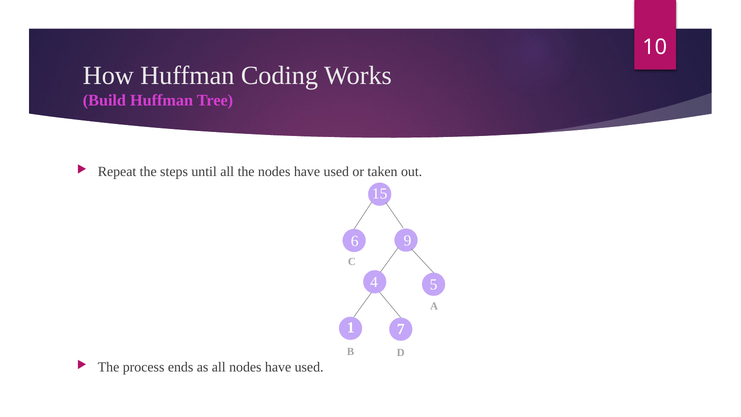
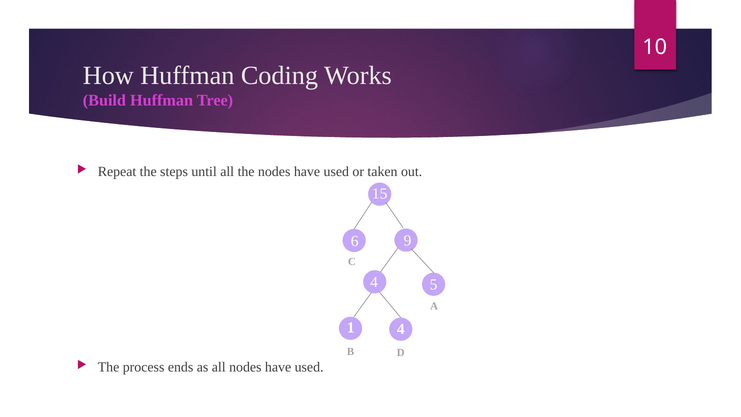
7: 7 -> 4 (401, 329)
